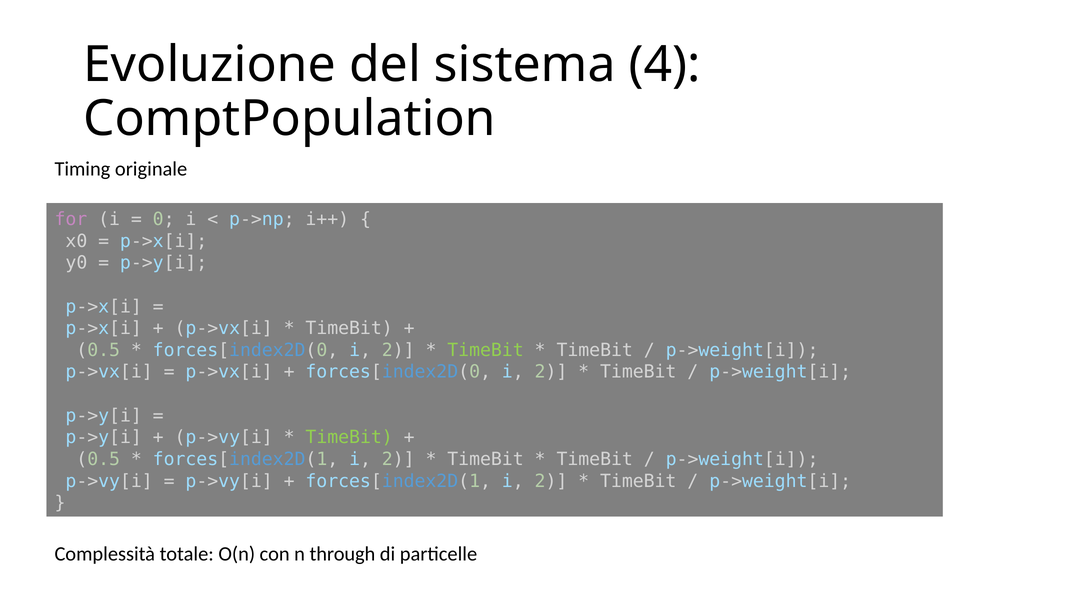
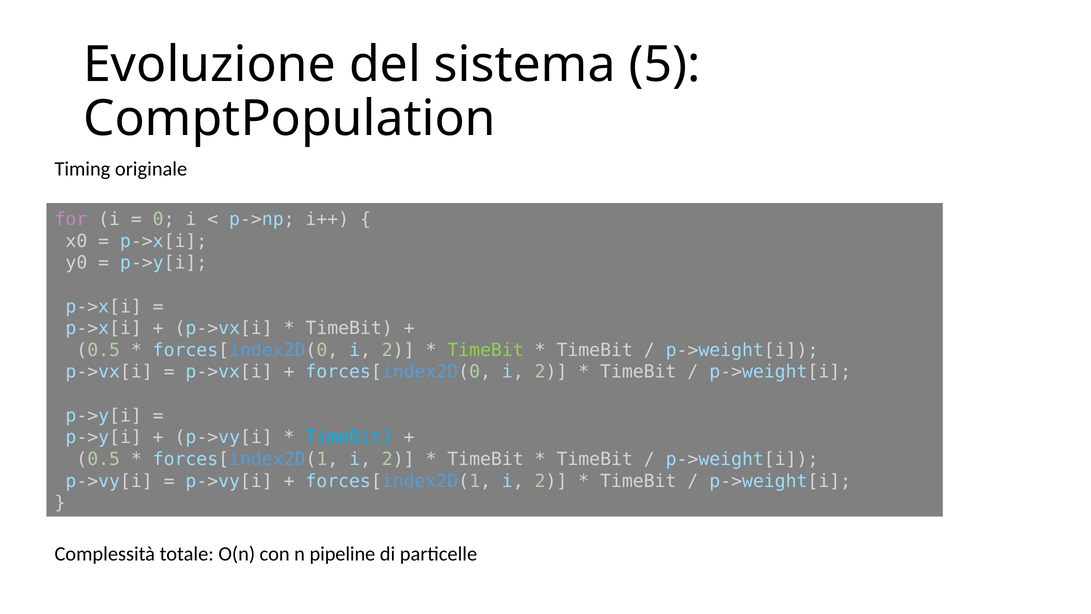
4: 4 -> 5 (665, 65)
TimeBit colour: light green -> light blue (349, 437)
through: through -> pipeline (342, 554)
